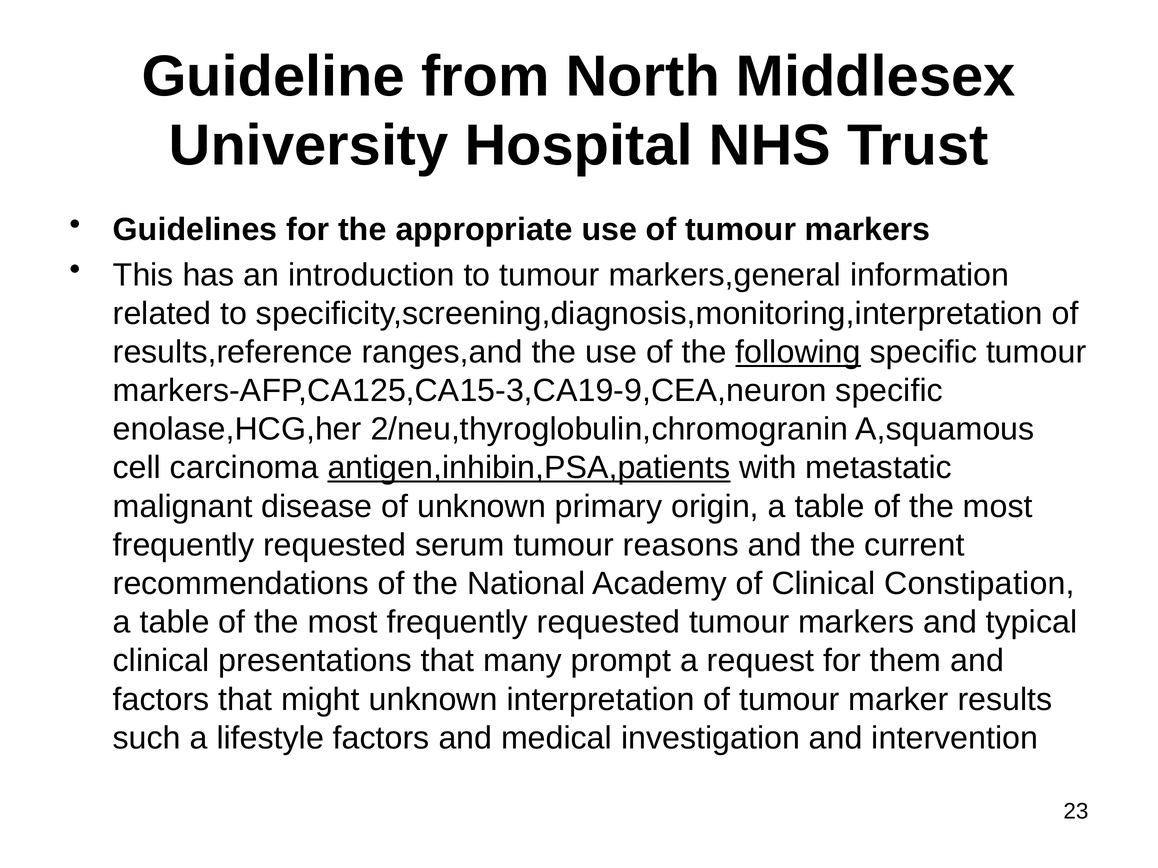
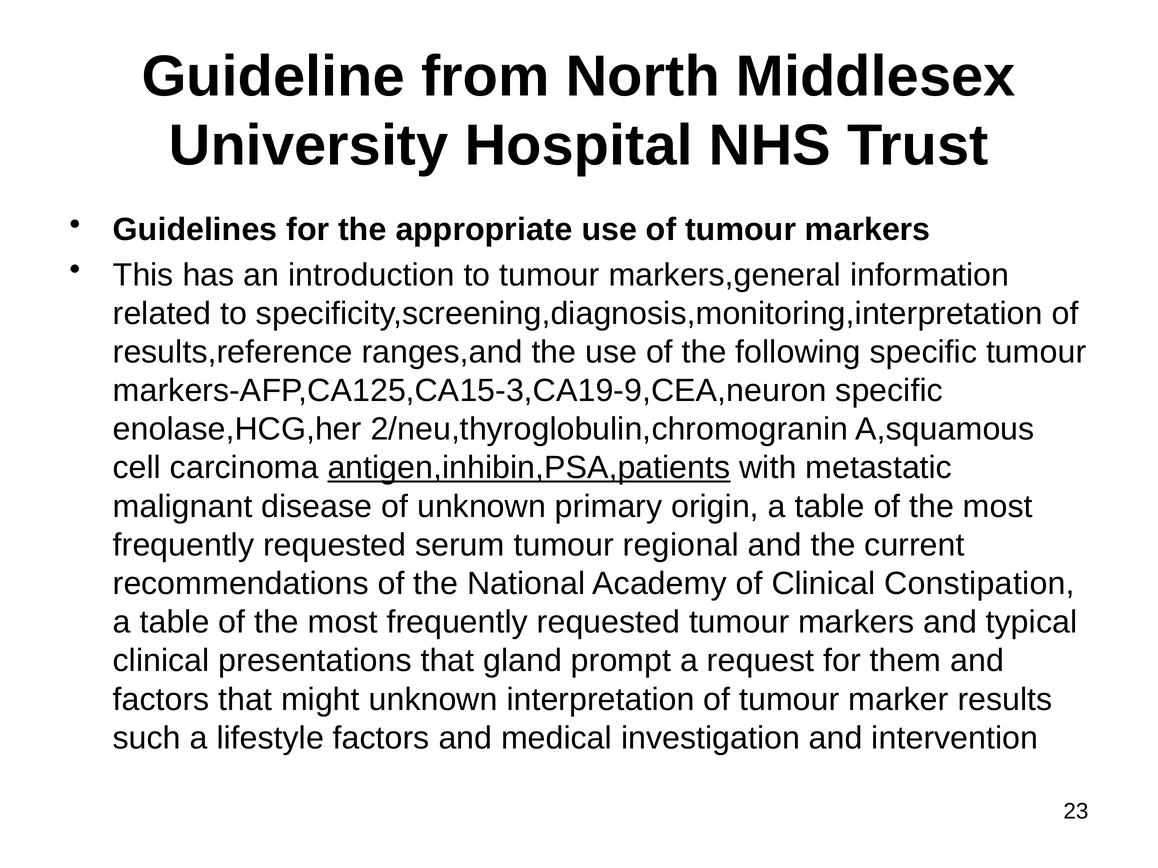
following underline: present -> none (798, 352)
reasons: reasons -> regional (681, 545)
many: many -> gland (523, 661)
